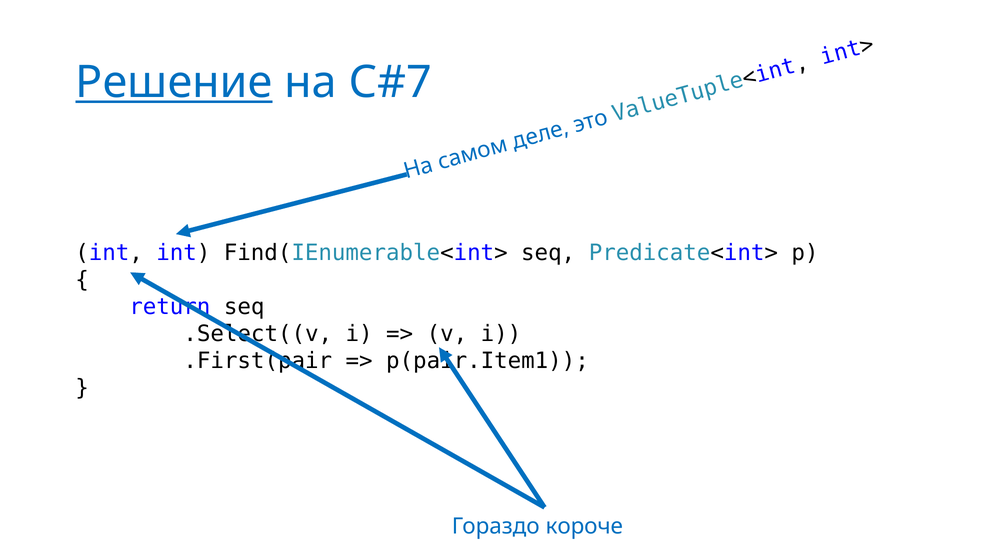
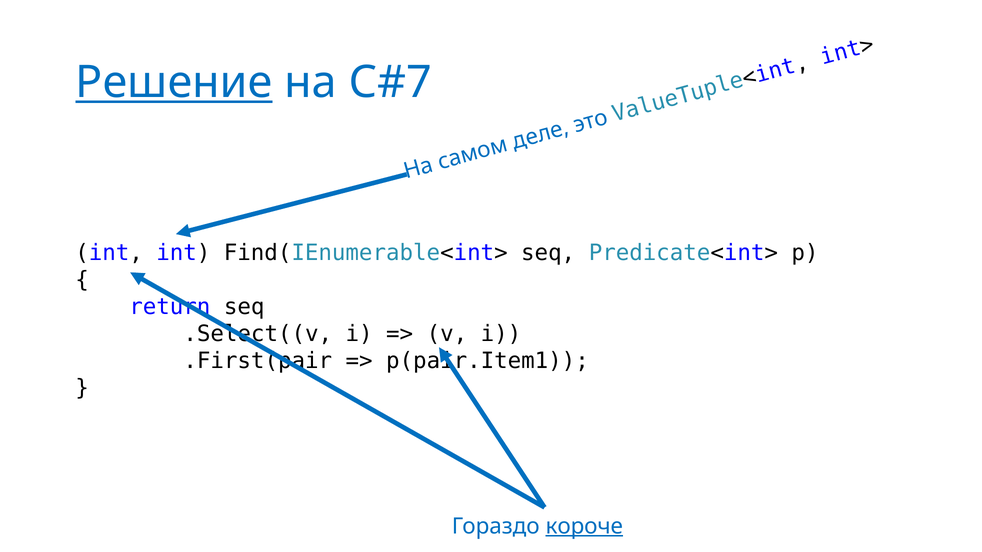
короче underline: none -> present (584, 526)
